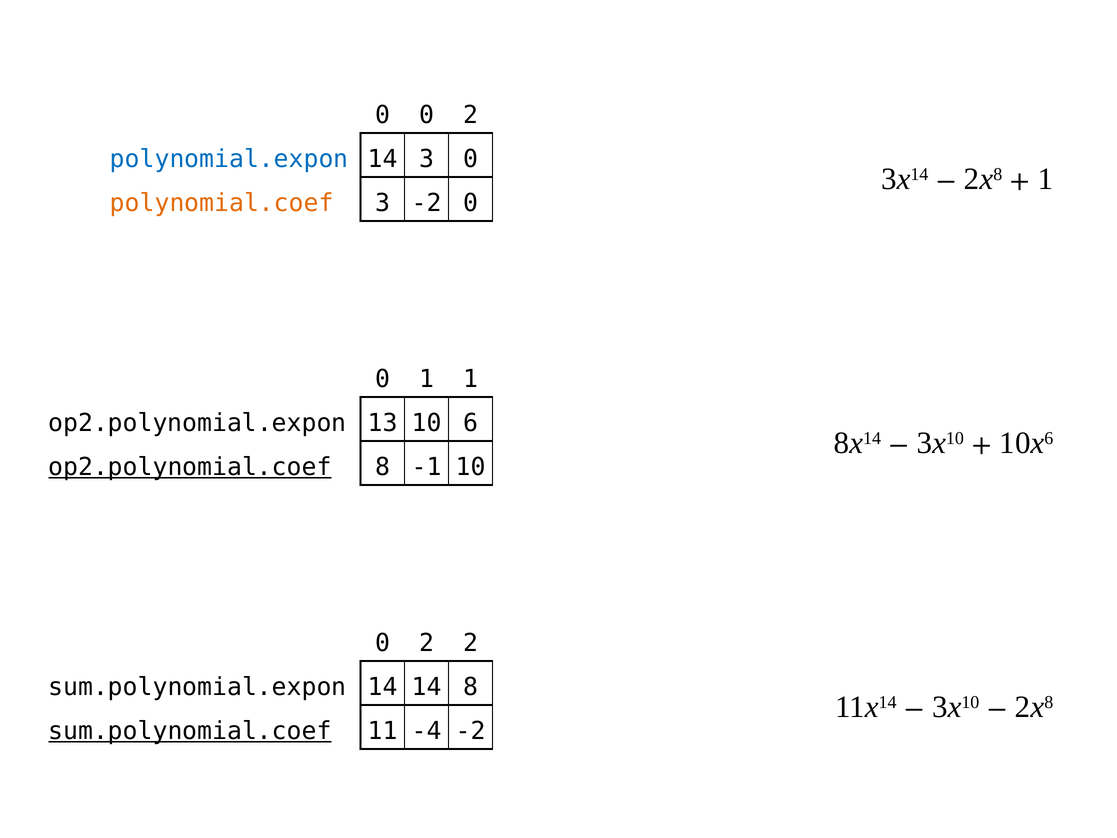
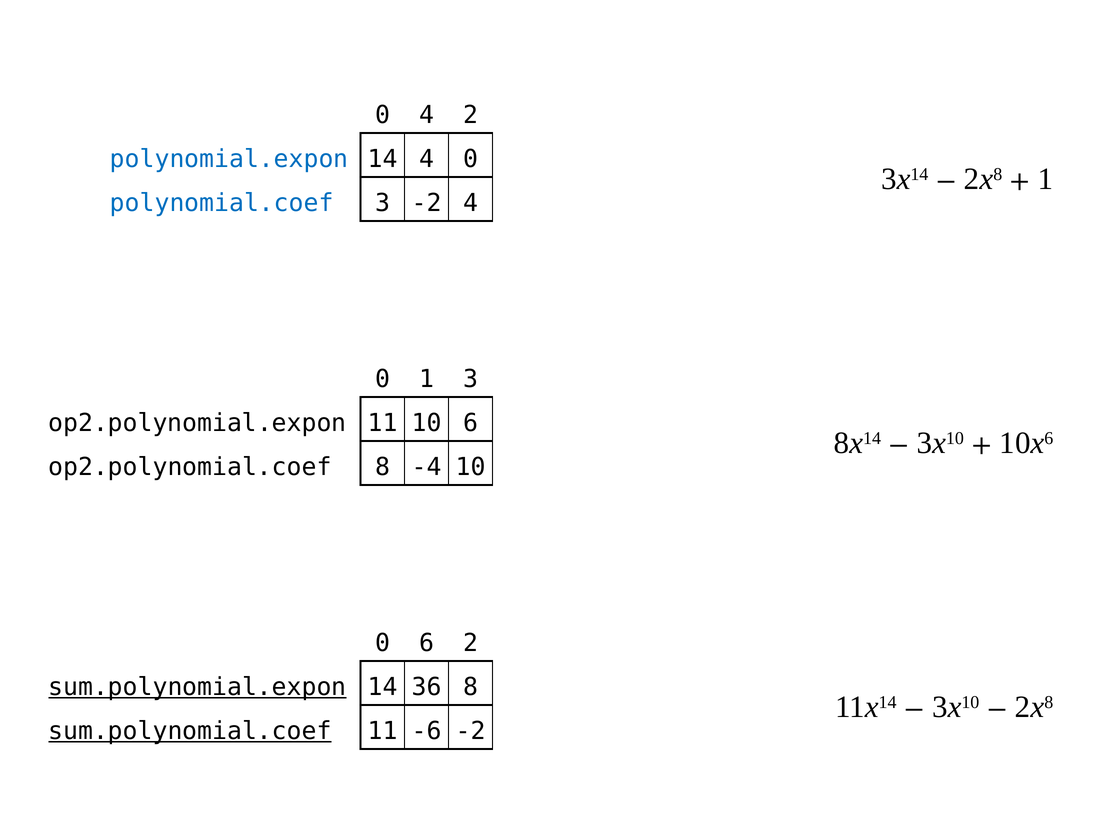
0: 0 -> 4 (427, 115)
14 3: 3 -> 4 (427, 159)
polynomial.coef colour: orange -> blue (222, 203)
-2 0: 0 -> 4 (471, 203)
1 1: 1 -> 3 (471, 379)
op2.polynomial.expon 13: 13 -> 11 (383, 423)
op2.polynomial.coef underline: present -> none (190, 467)
-1: -1 -> -4 (427, 467)
2: 2 -> 6 (427, 643)
sum.polynomial.expon underline: none -> present (197, 687)
14 14: 14 -> 36 (427, 687)
-4: -4 -> -6 (427, 731)
